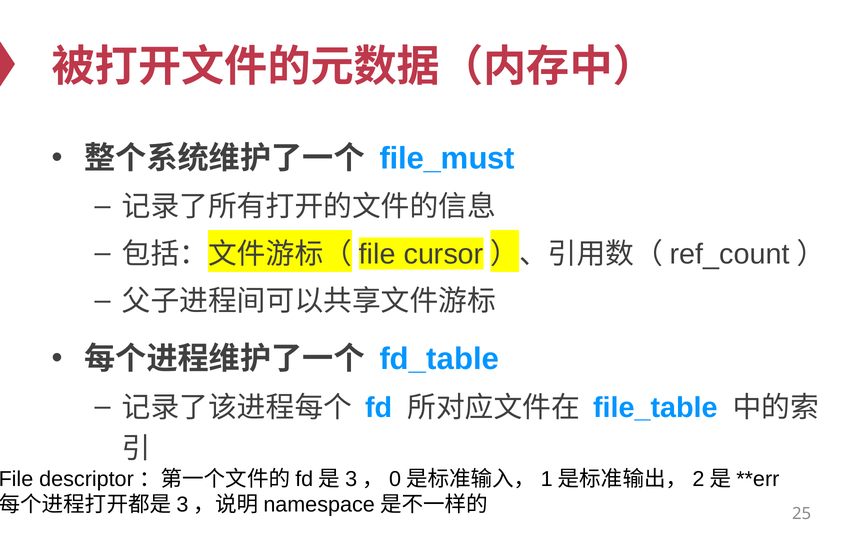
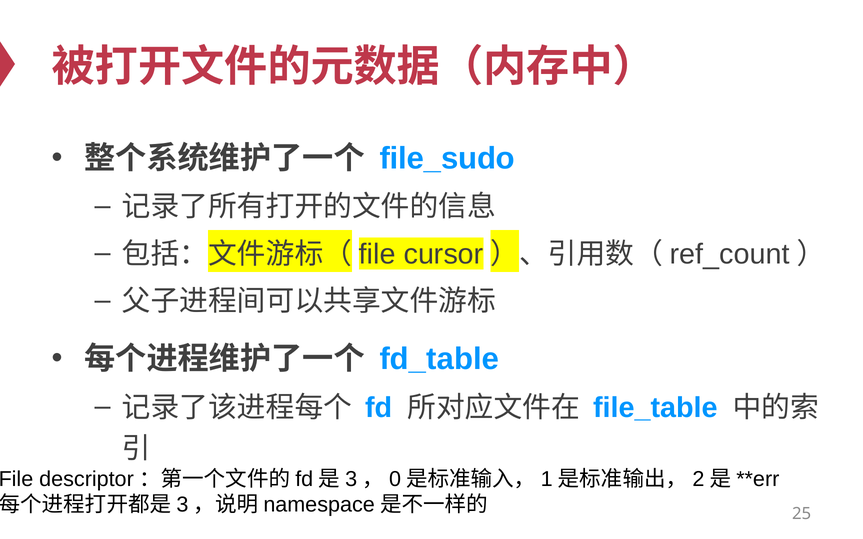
file_must: file_must -> file_sudo (447, 159)
